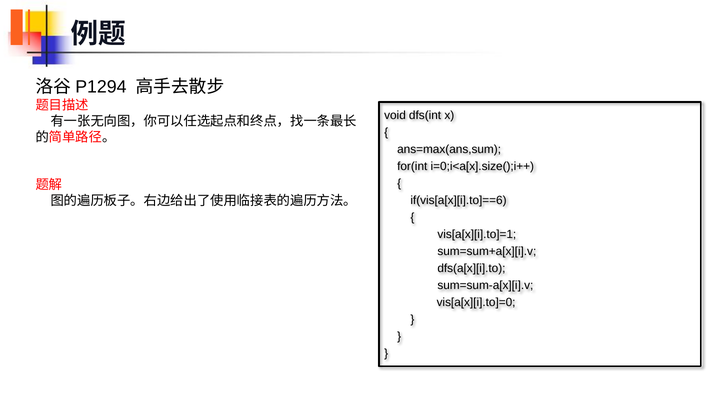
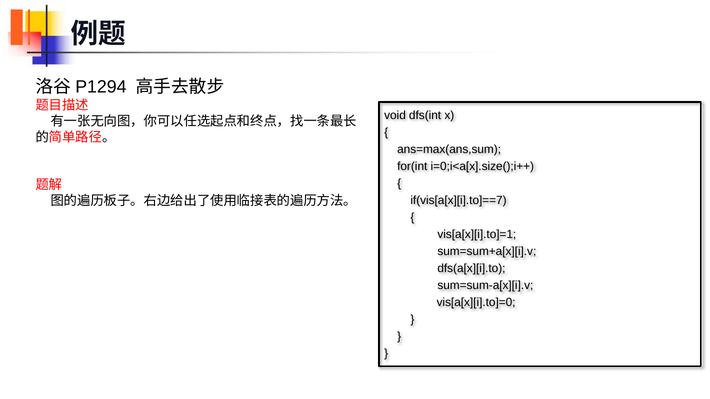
if(vis[a[x][i].to]==6: if(vis[a[x][i].to]==6 -> if(vis[a[x][i].to]==7 (458, 201)
